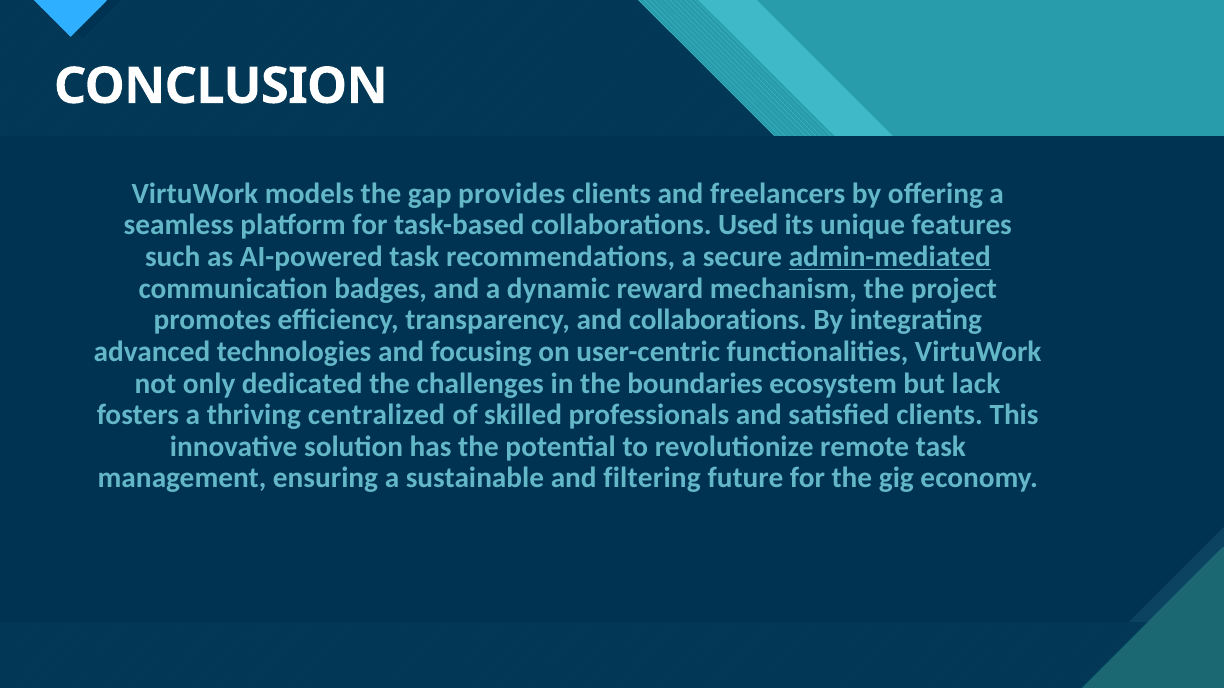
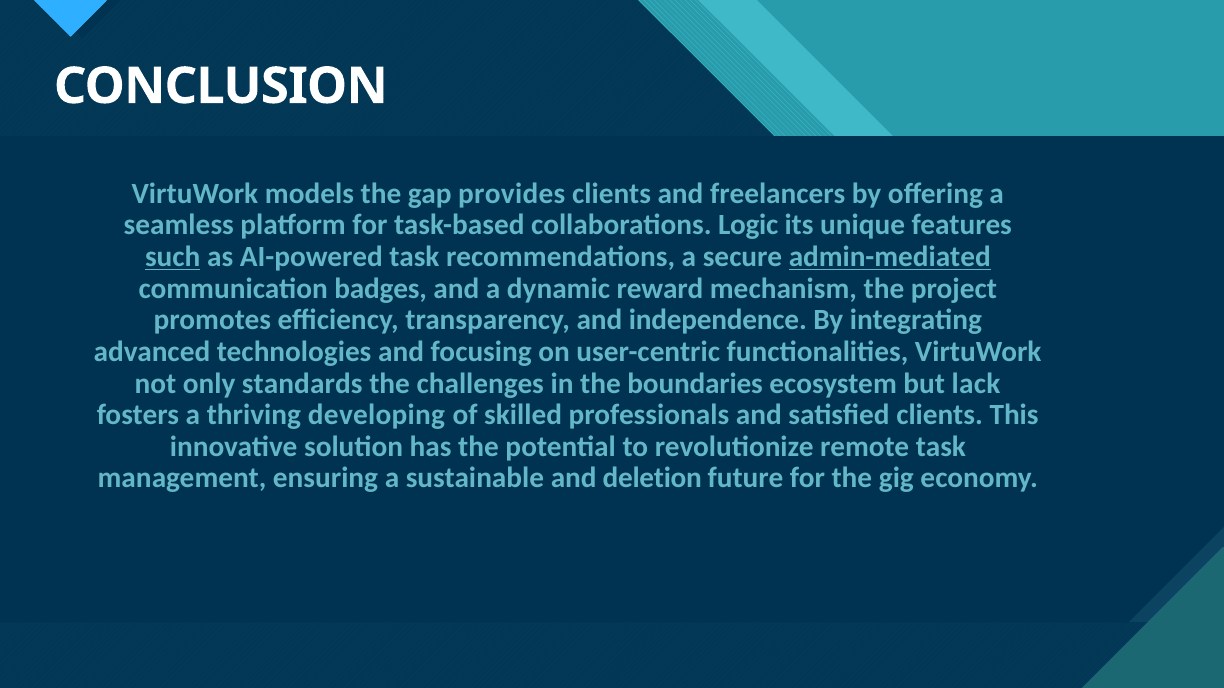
Used: Used -> Logic (748, 225)
such underline: none -> present (173, 257)
and collaborations: collaborations -> independence (718, 320)
dedicated: dedicated -> standards (302, 384)
centralized: centralized -> developing (377, 415)
filtering: filtering -> deletion (652, 479)
